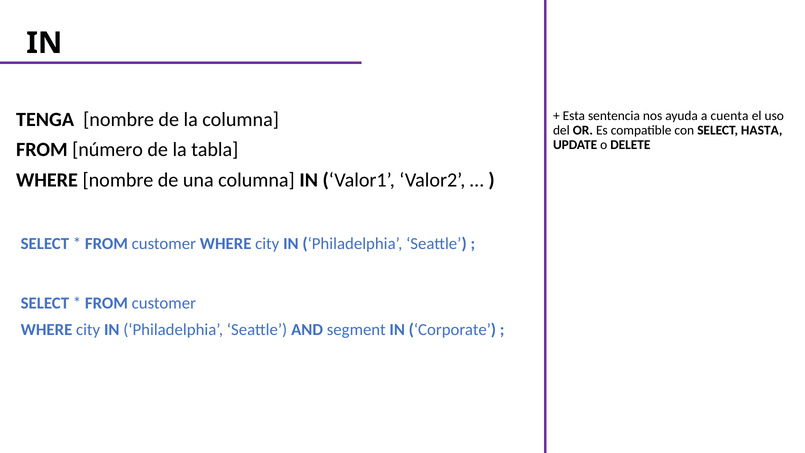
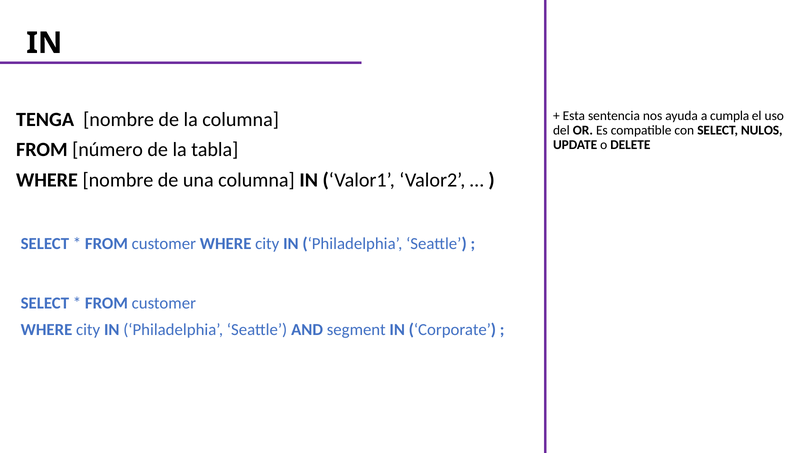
cuenta: cuenta -> cumpla (730, 116)
HASTA: HASTA -> NULOS (762, 130)
